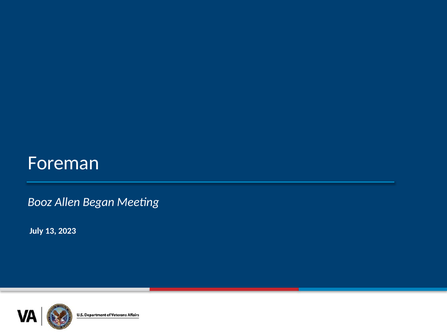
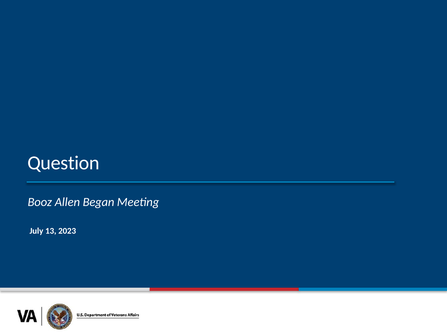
Foreman: Foreman -> Question (63, 163)
